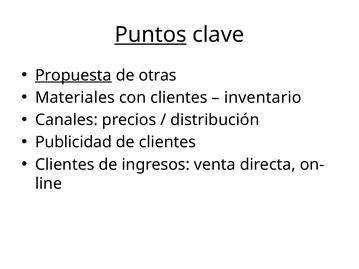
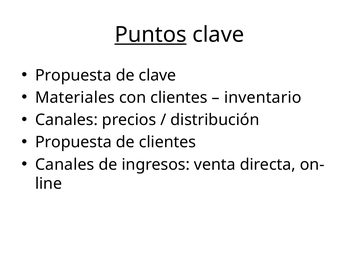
Propuesta underline: present -> none (73, 75)
de otras: otras -> clave (157, 75)
Publicidad: Publicidad -> Propuesta (73, 142)
Clientes: Clientes -> Canales (65, 165)
